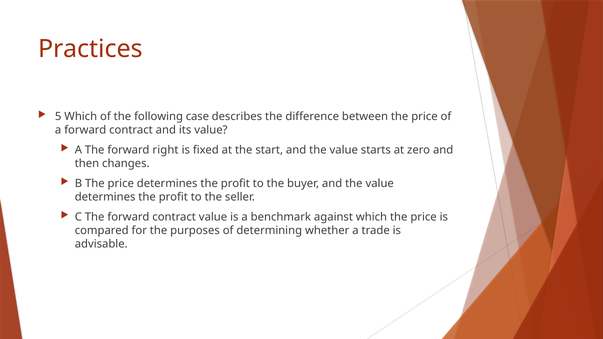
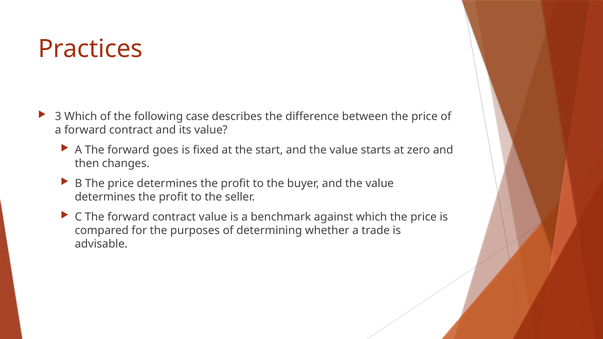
5: 5 -> 3 (58, 117)
right: right -> goes (166, 150)
